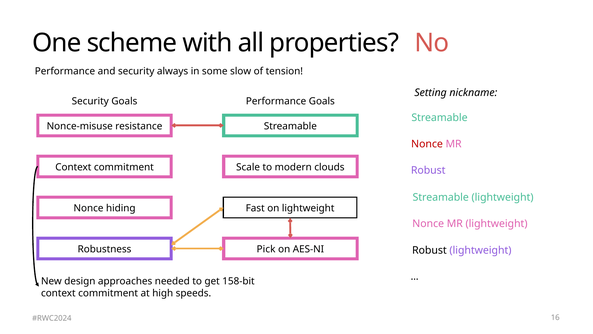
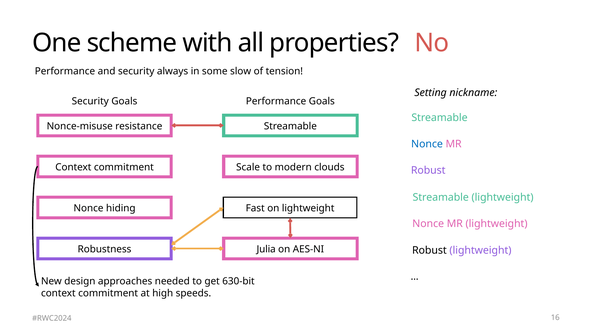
Nonce colour: red -> blue (427, 144)
Pick: Pick -> Julia (266, 249)
158-bit: 158-bit -> 630-bit (238, 281)
